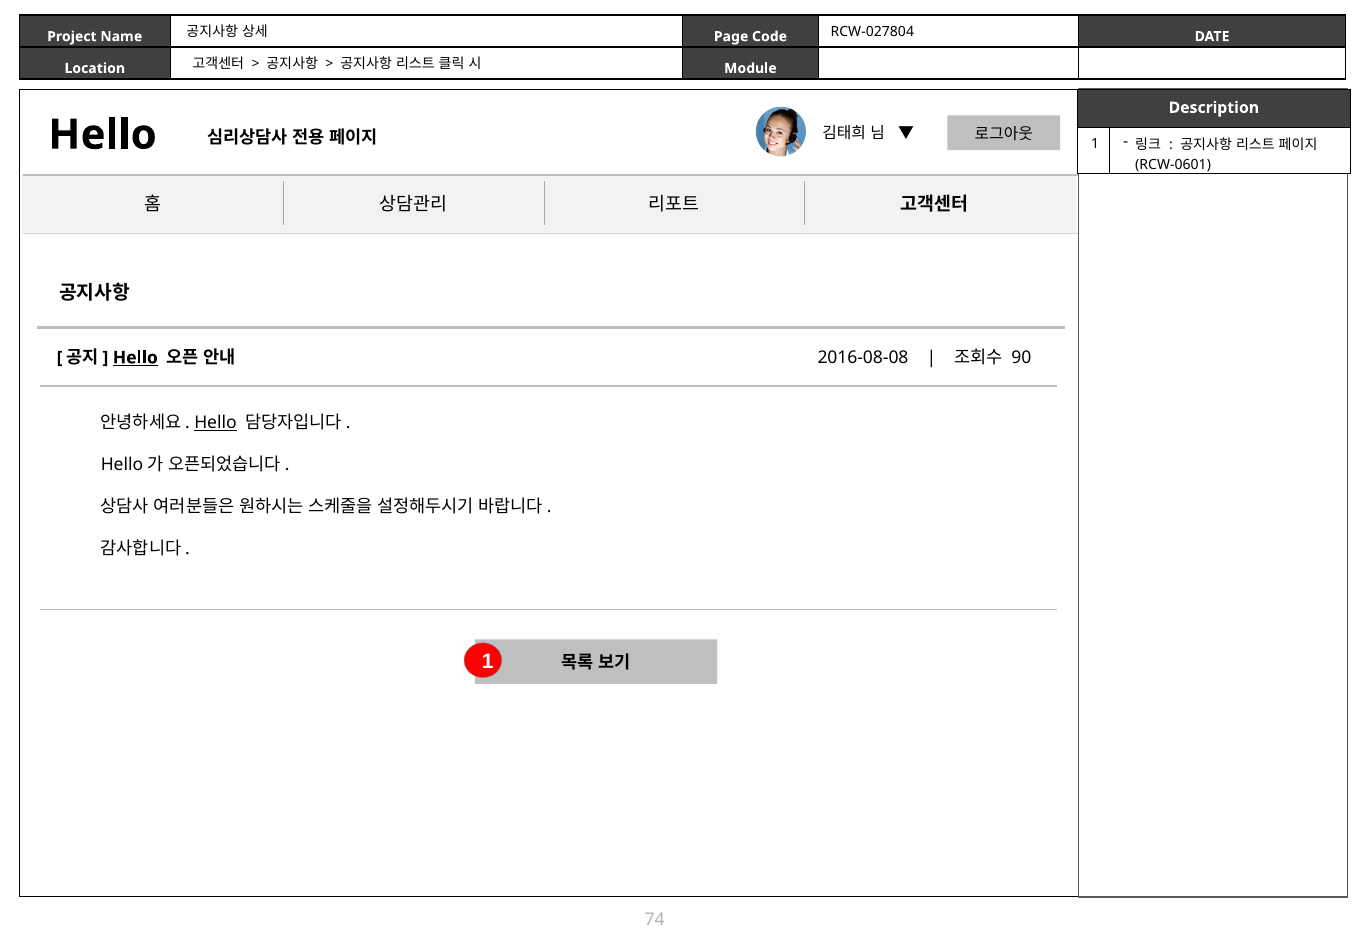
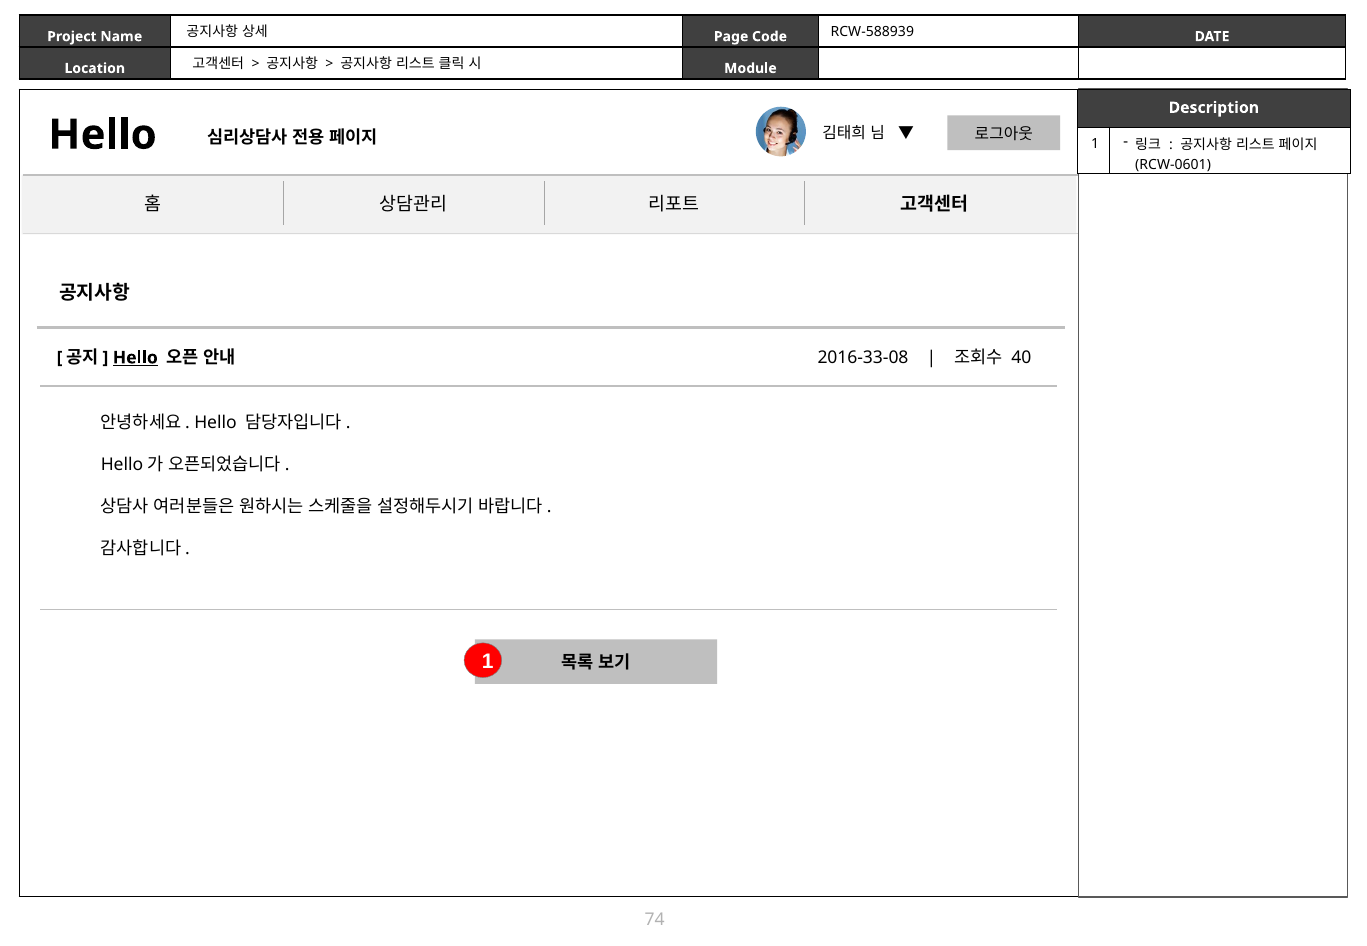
RCW-027804: RCW-027804 -> RCW-588939 (872, 32)
2016-08-08: 2016-08-08 -> 2016-33-08 (863, 358)
90: 90 -> 40 (1021, 358)
Hello underline: present -> none (215, 423)
